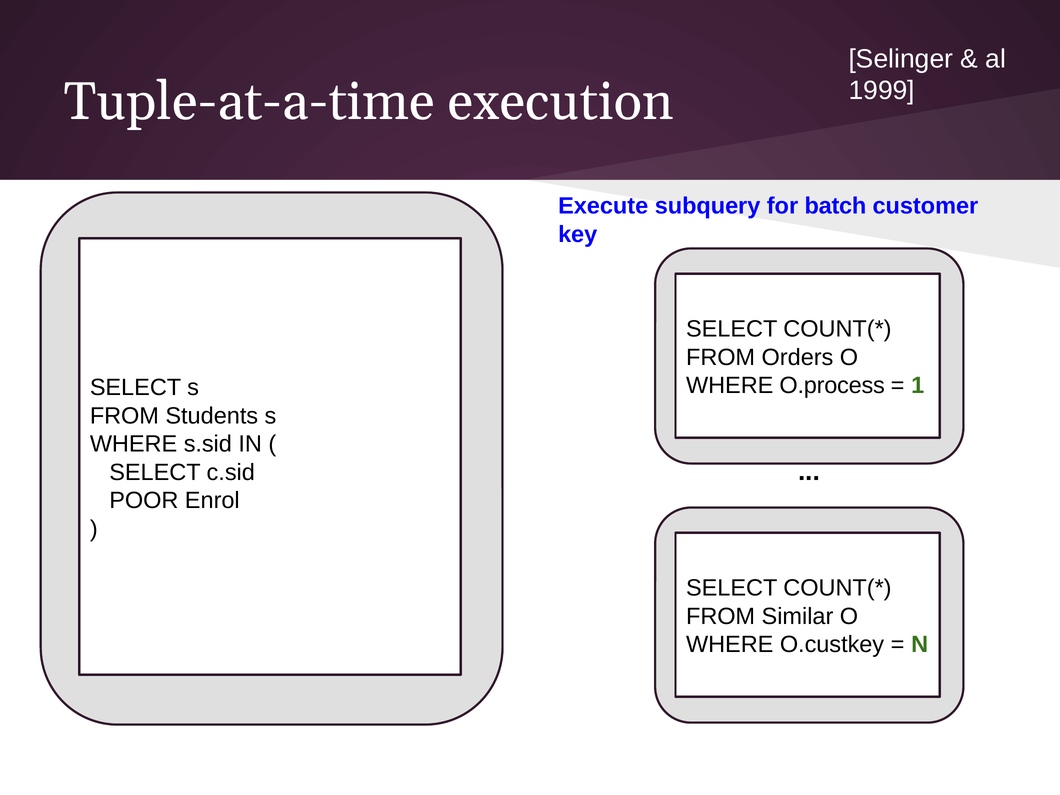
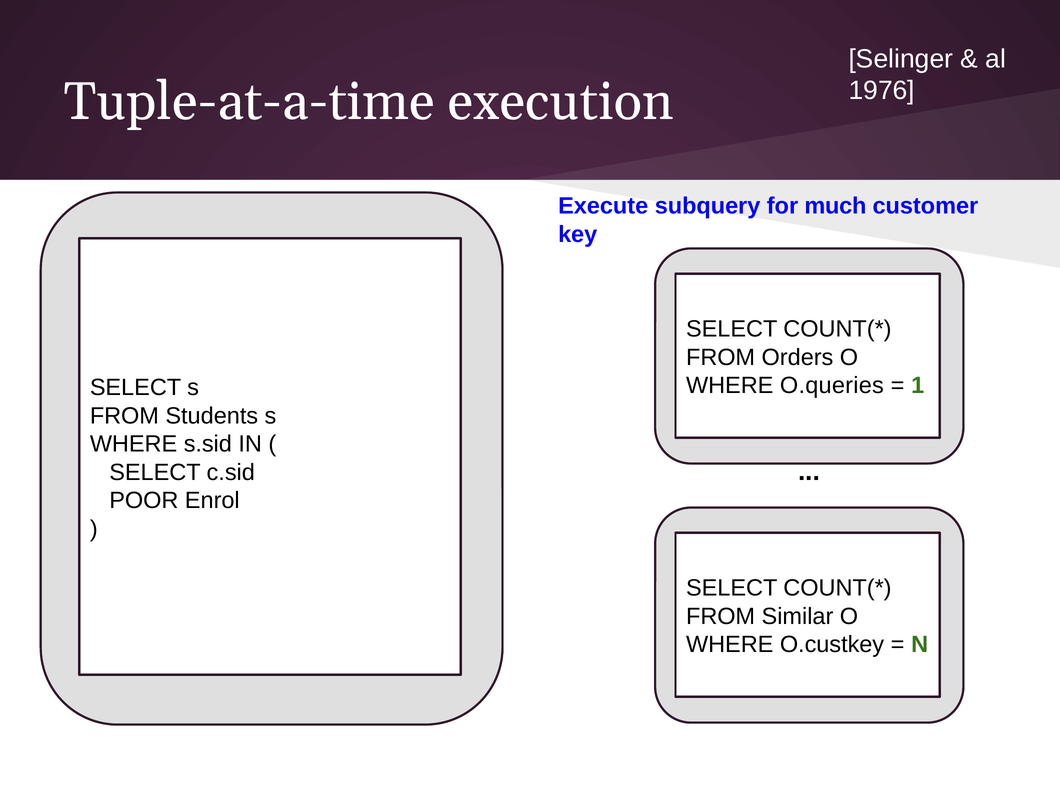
1999: 1999 -> 1976 (882, 91)
batch: batch -> much (835, 206)
O.process: O.process -> O.queries (832, 386)
